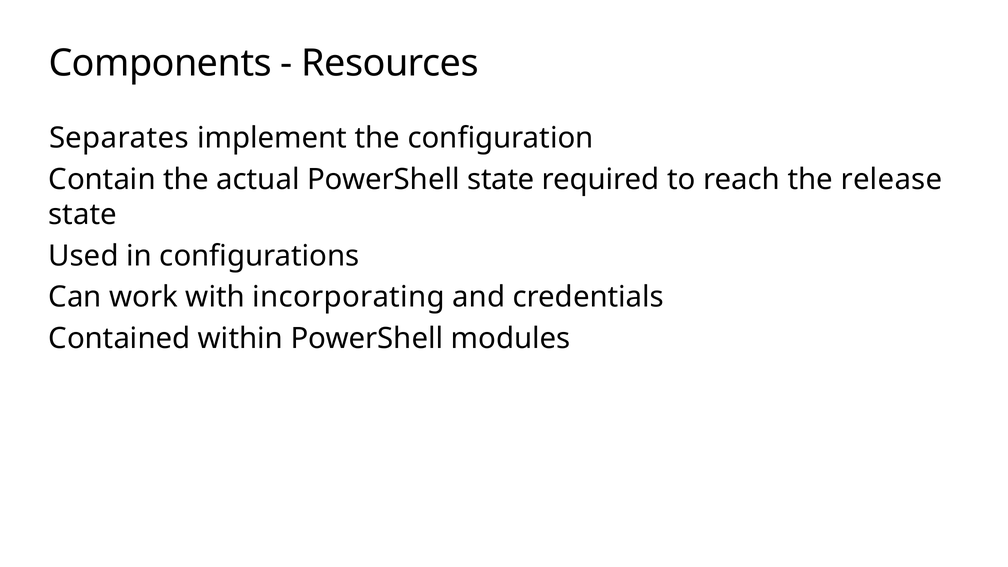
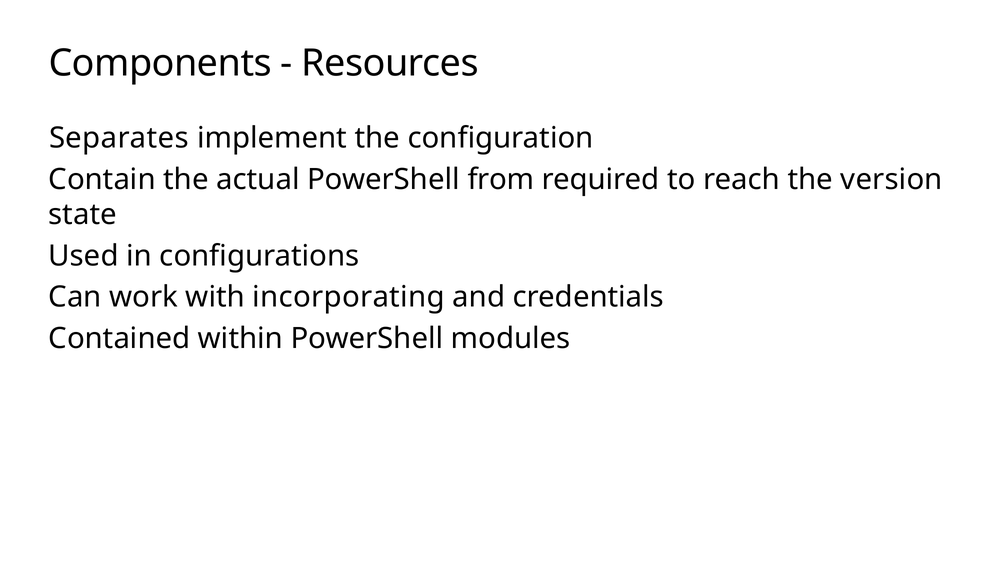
PowerShell state: state -> from (501, 179)
release: release -> version (892, 179)
